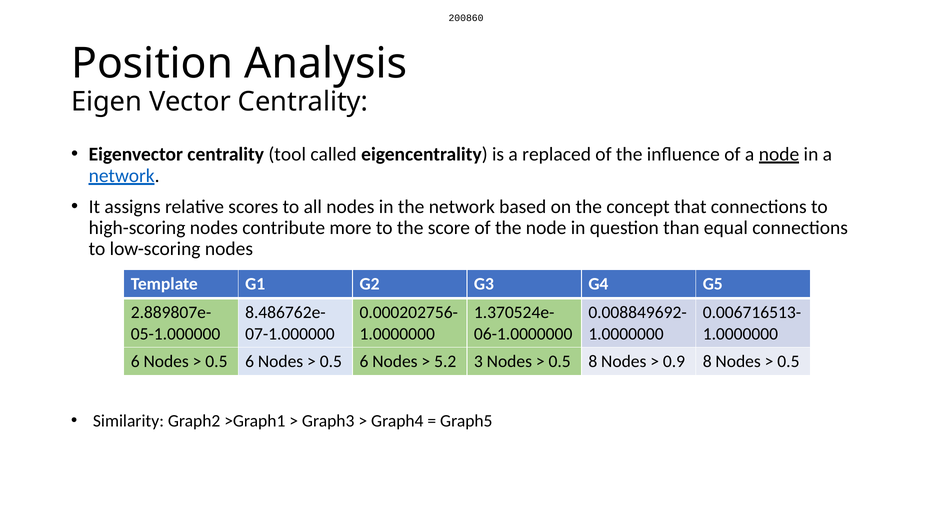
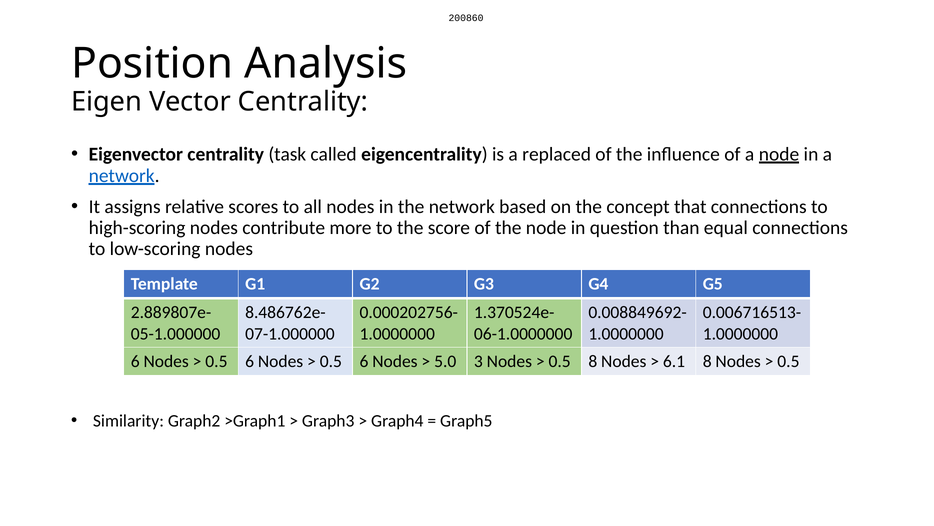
tool: tool -> task (287, 154)
5.2: 5.2 -> 5.0 (445, 361)
0.9: 0.9 -> 6.1 (674, 361)
